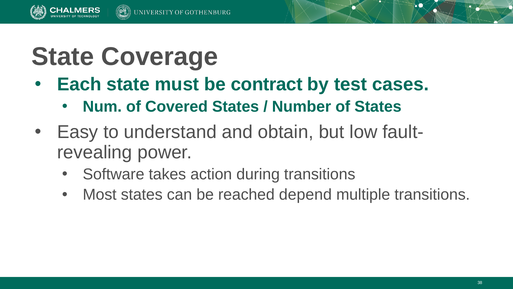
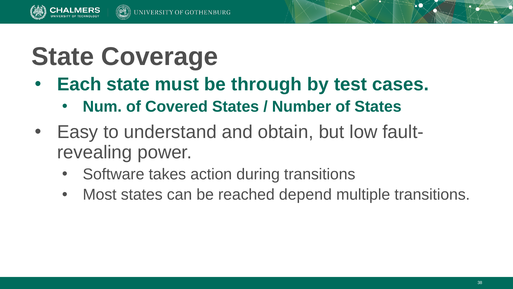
contract: contract -> through (267, 84)
